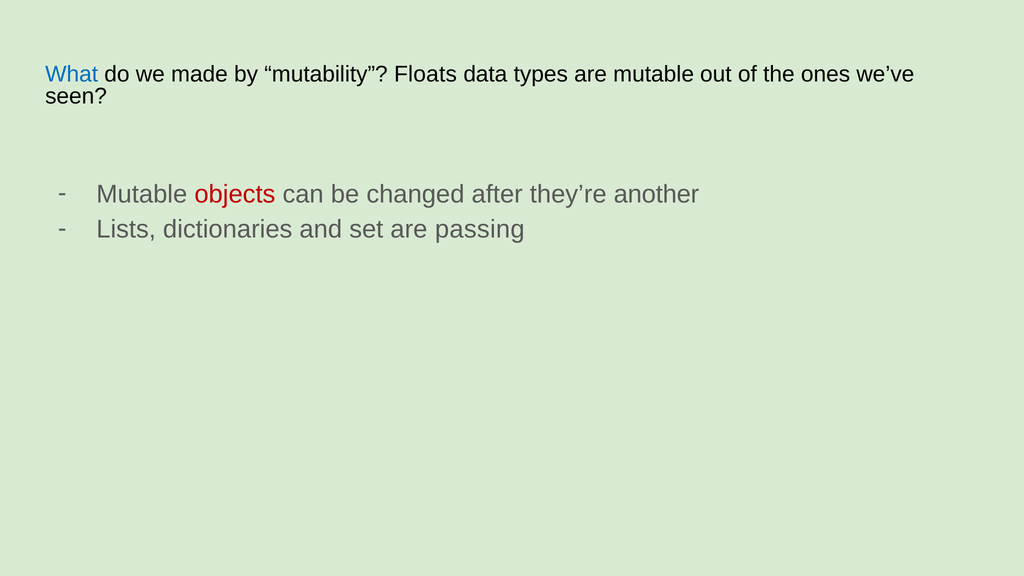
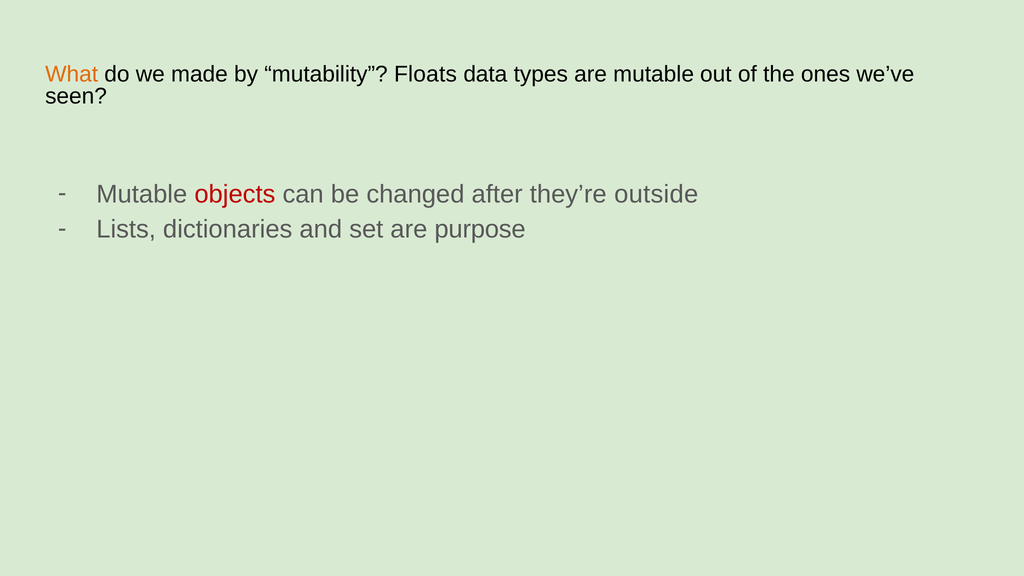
What colour: blue -> orange (72, 74)
another: another -> outside (656, 194)
passing: passing -> purpose (480, 229)
